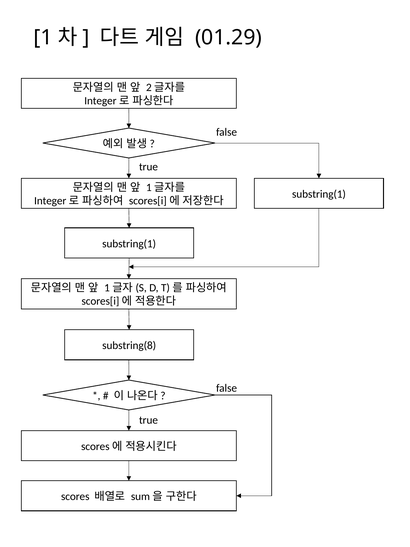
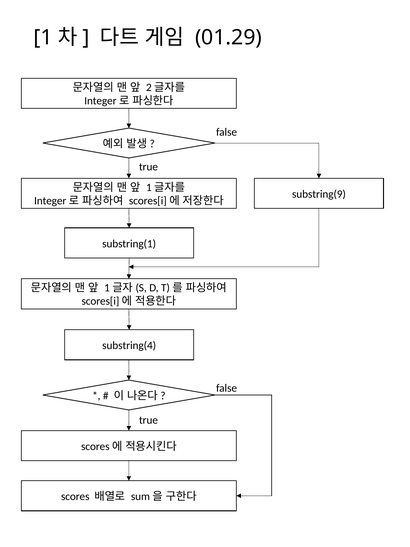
substring(1: substring(1 -> substring(9 (319, 194)
substring(8: substring(8 -> substring(4 (129, 345)
